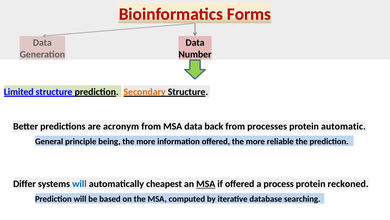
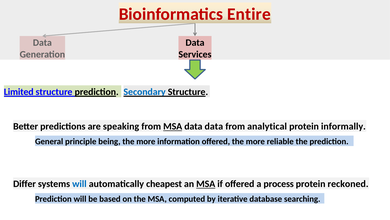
Forms: Forms -> Entire (249, 14)
Number: Number -> Services (195, 54)
Secondary colour: orange -> blue (145, 92)
acronym: acronym -> speaking (121, 126)
MSA underline: none -> present (173, 126)
data back: back -> data (214, 126)
processes: processes -> analytical (267, 126)
automatic: automatic -> informally (343, 126)
